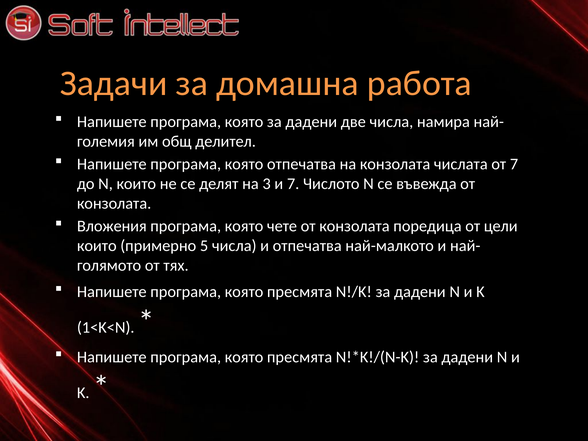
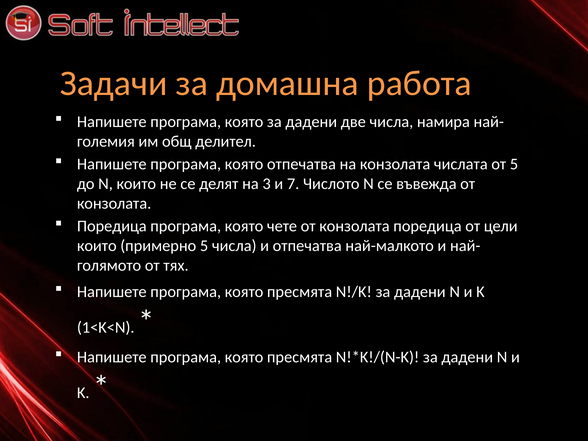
от 7: 7 -> 5 (514, 164)
Вложения: Вложения -> Поредица (112, 226)
